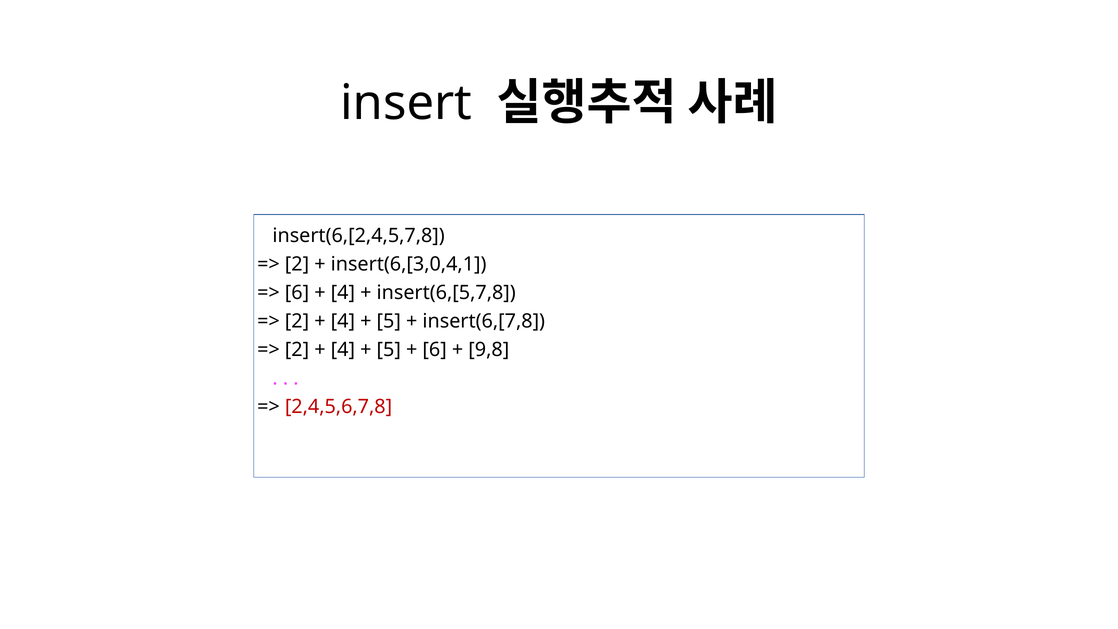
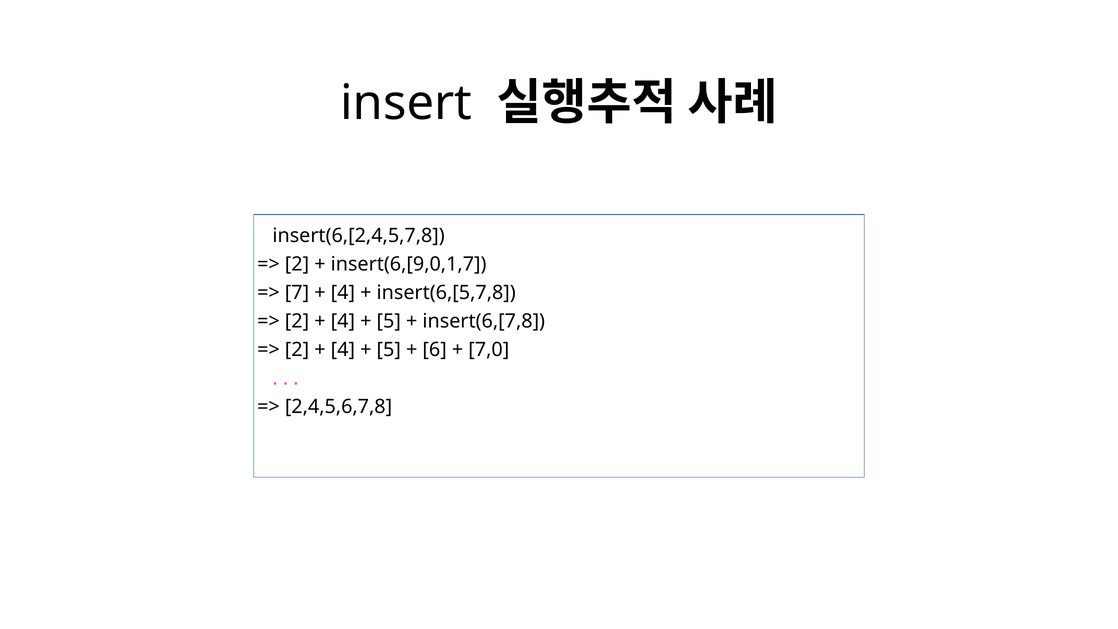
insert(6,[3,0,4,1: insert(6,[3,0,4,1 -> insert(6,[9,0,1,7 (409, 264)
6: 6 -> 7 (297, 293)
9,8: 9,8 -> 7,0 (489, 350)
2,4,5,6,7,8 colour: red -> black (339, 407)
